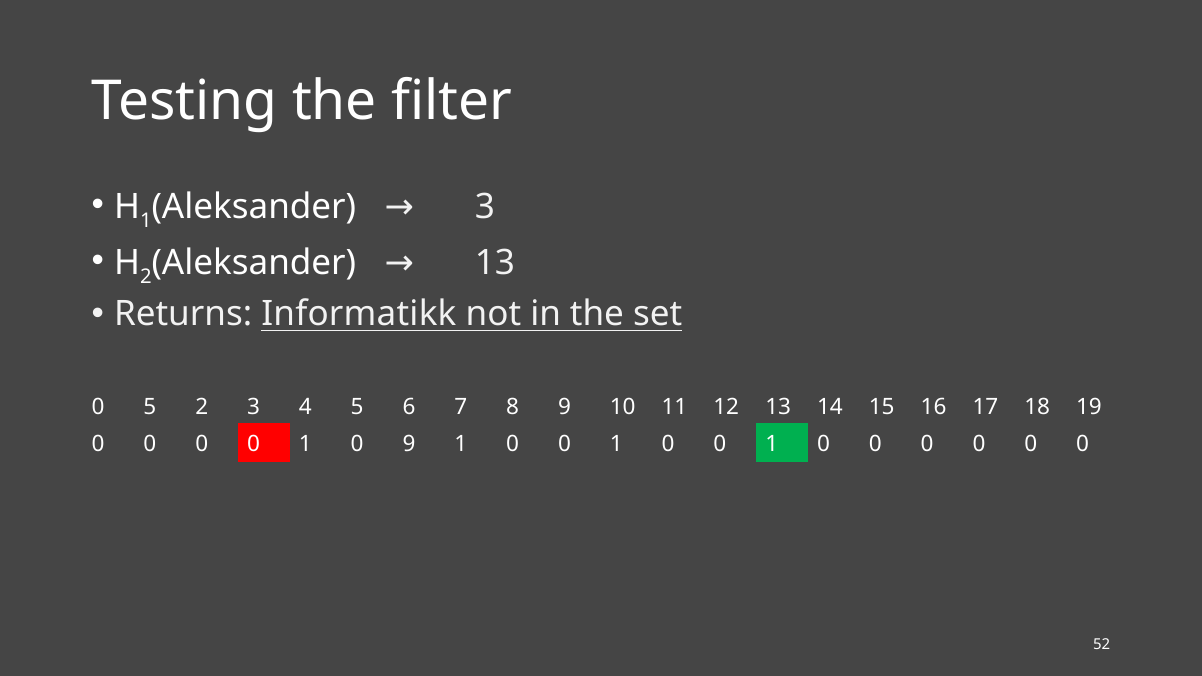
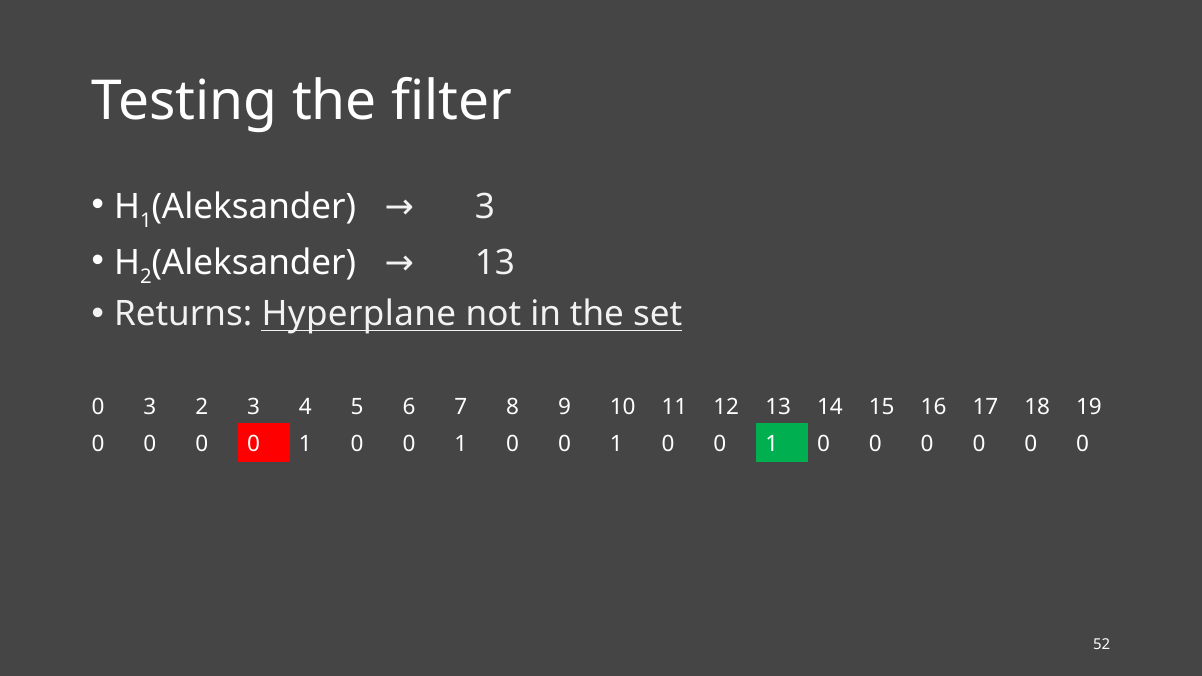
Informatikk: Informatikk -> Hyperplane (359, 314)
0 5: 5 -> 3 (150, 407)
9: 9 -> 0 (409, 444)
